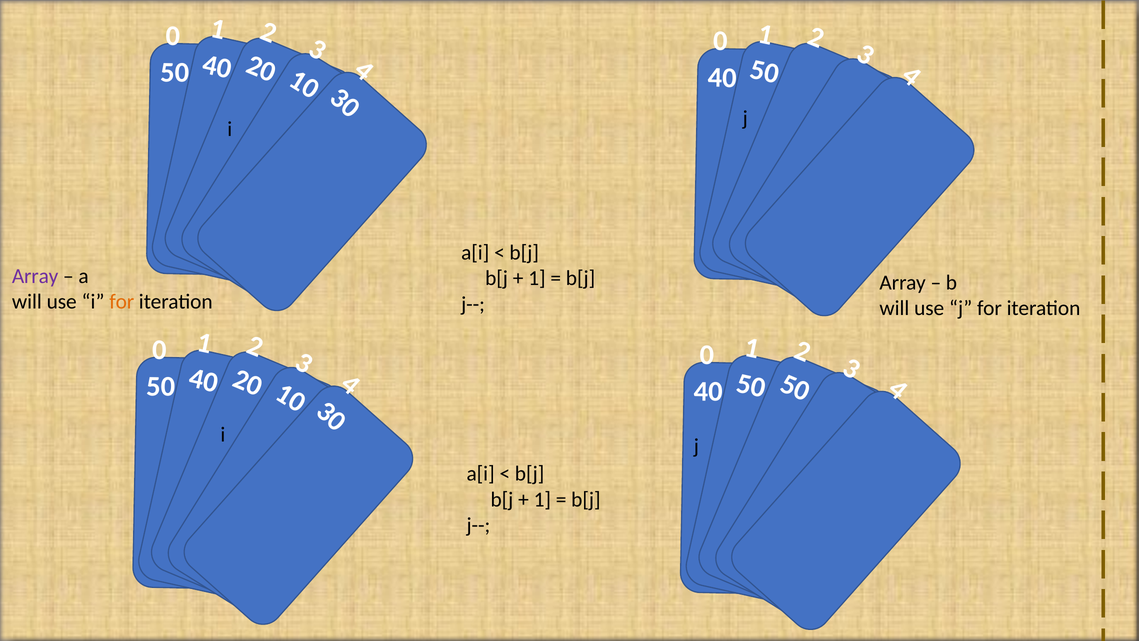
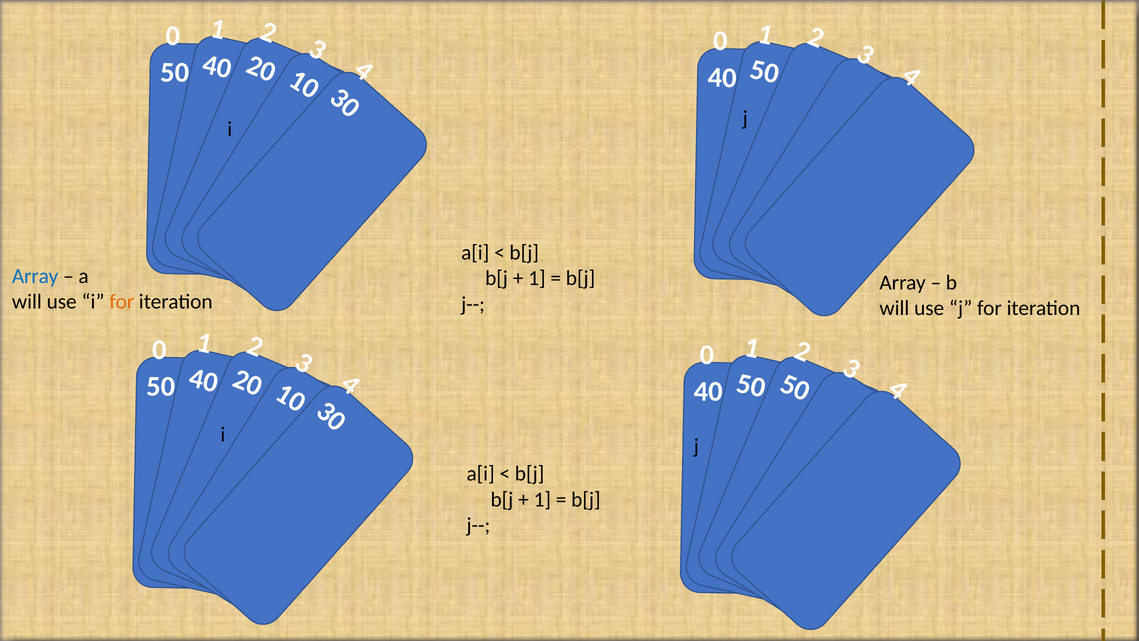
Array colour: purple -> blue (35, 276)
